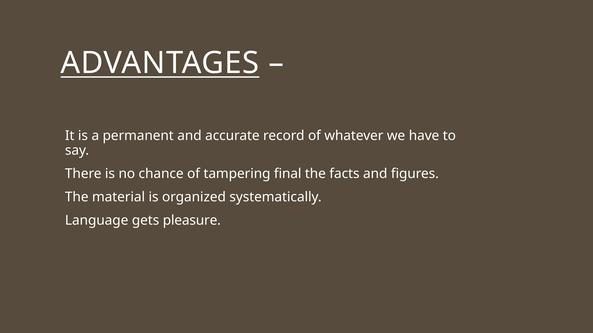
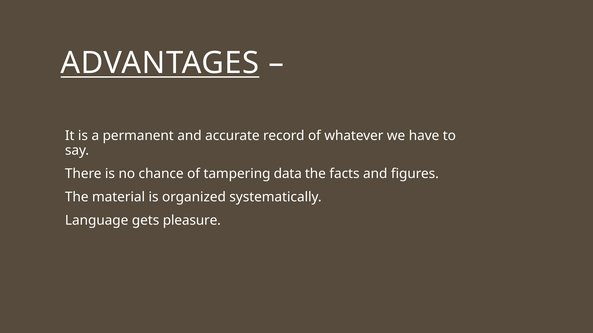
final: final -> data (288, 174)
